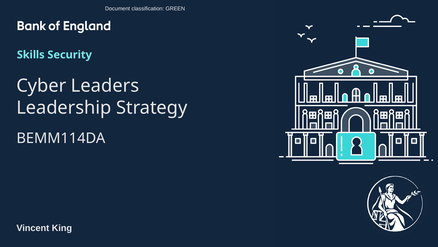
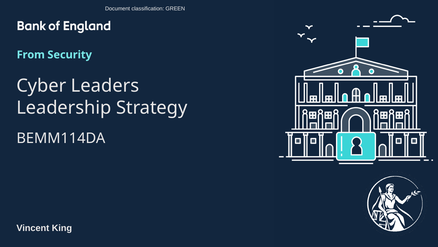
Skills: Skills -> From (31, 55)
